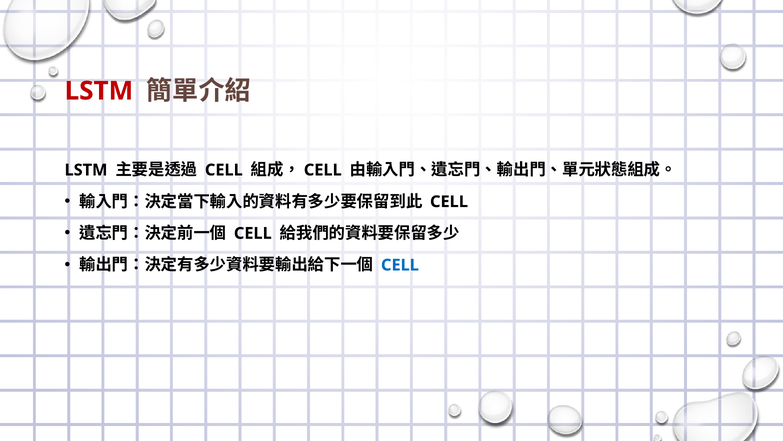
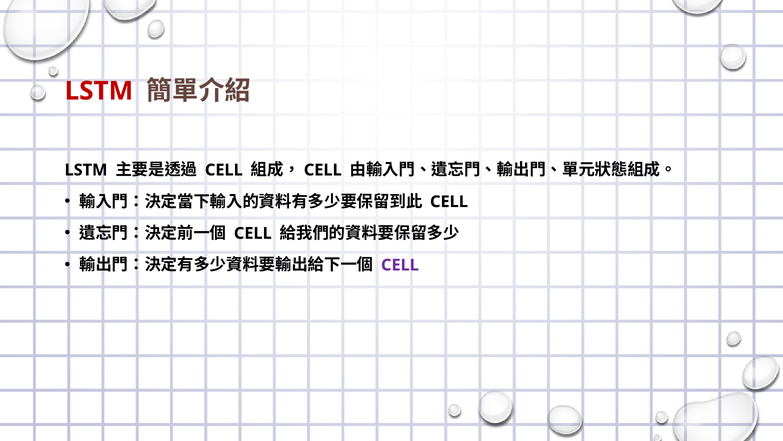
CELL colour: blue -> purple (400, 265)
